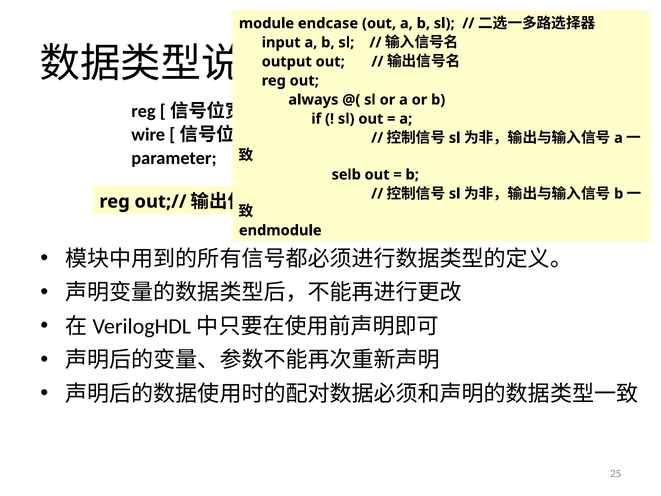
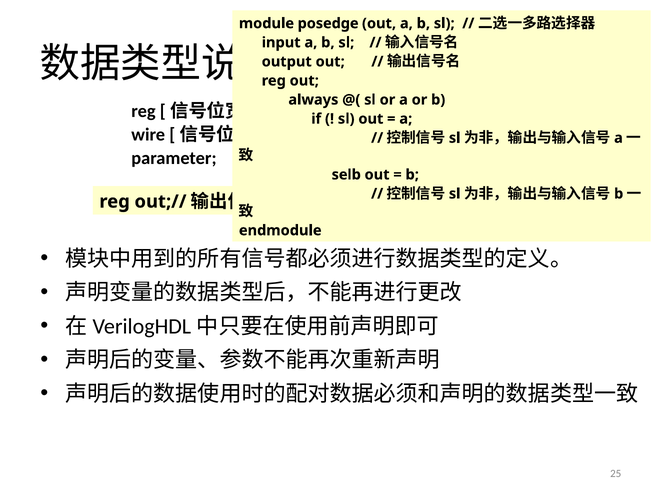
endcase: endcase -> posedge (328, 23)
